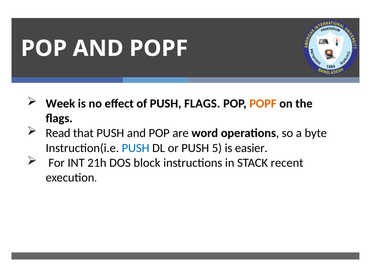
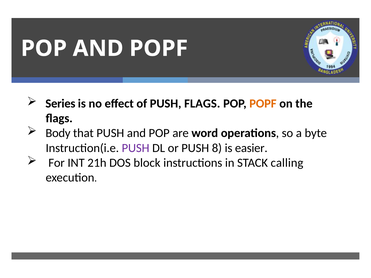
Week: Week -> Series (60, 104)
Read: Read -> Body (58, 133)
PUSH colour: blue -> purple (136, 148)
5: 5 -> 8 (217, 148)
recent: recent -> calling (287, 163)
